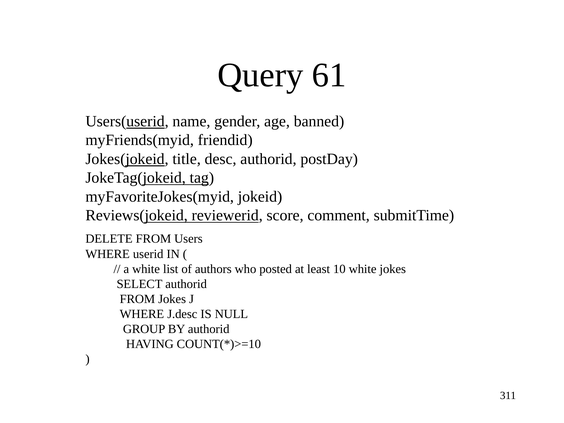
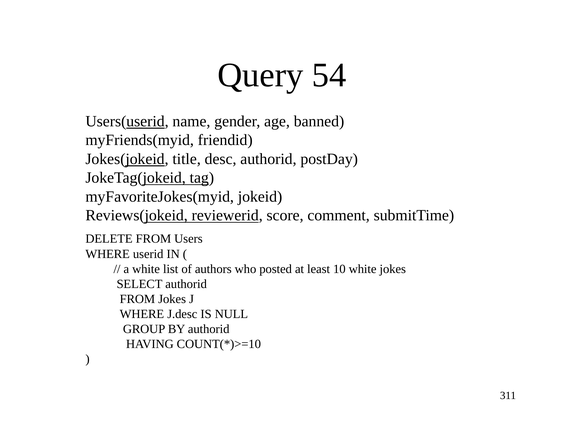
61: 61 -> 54 (329, 75)
